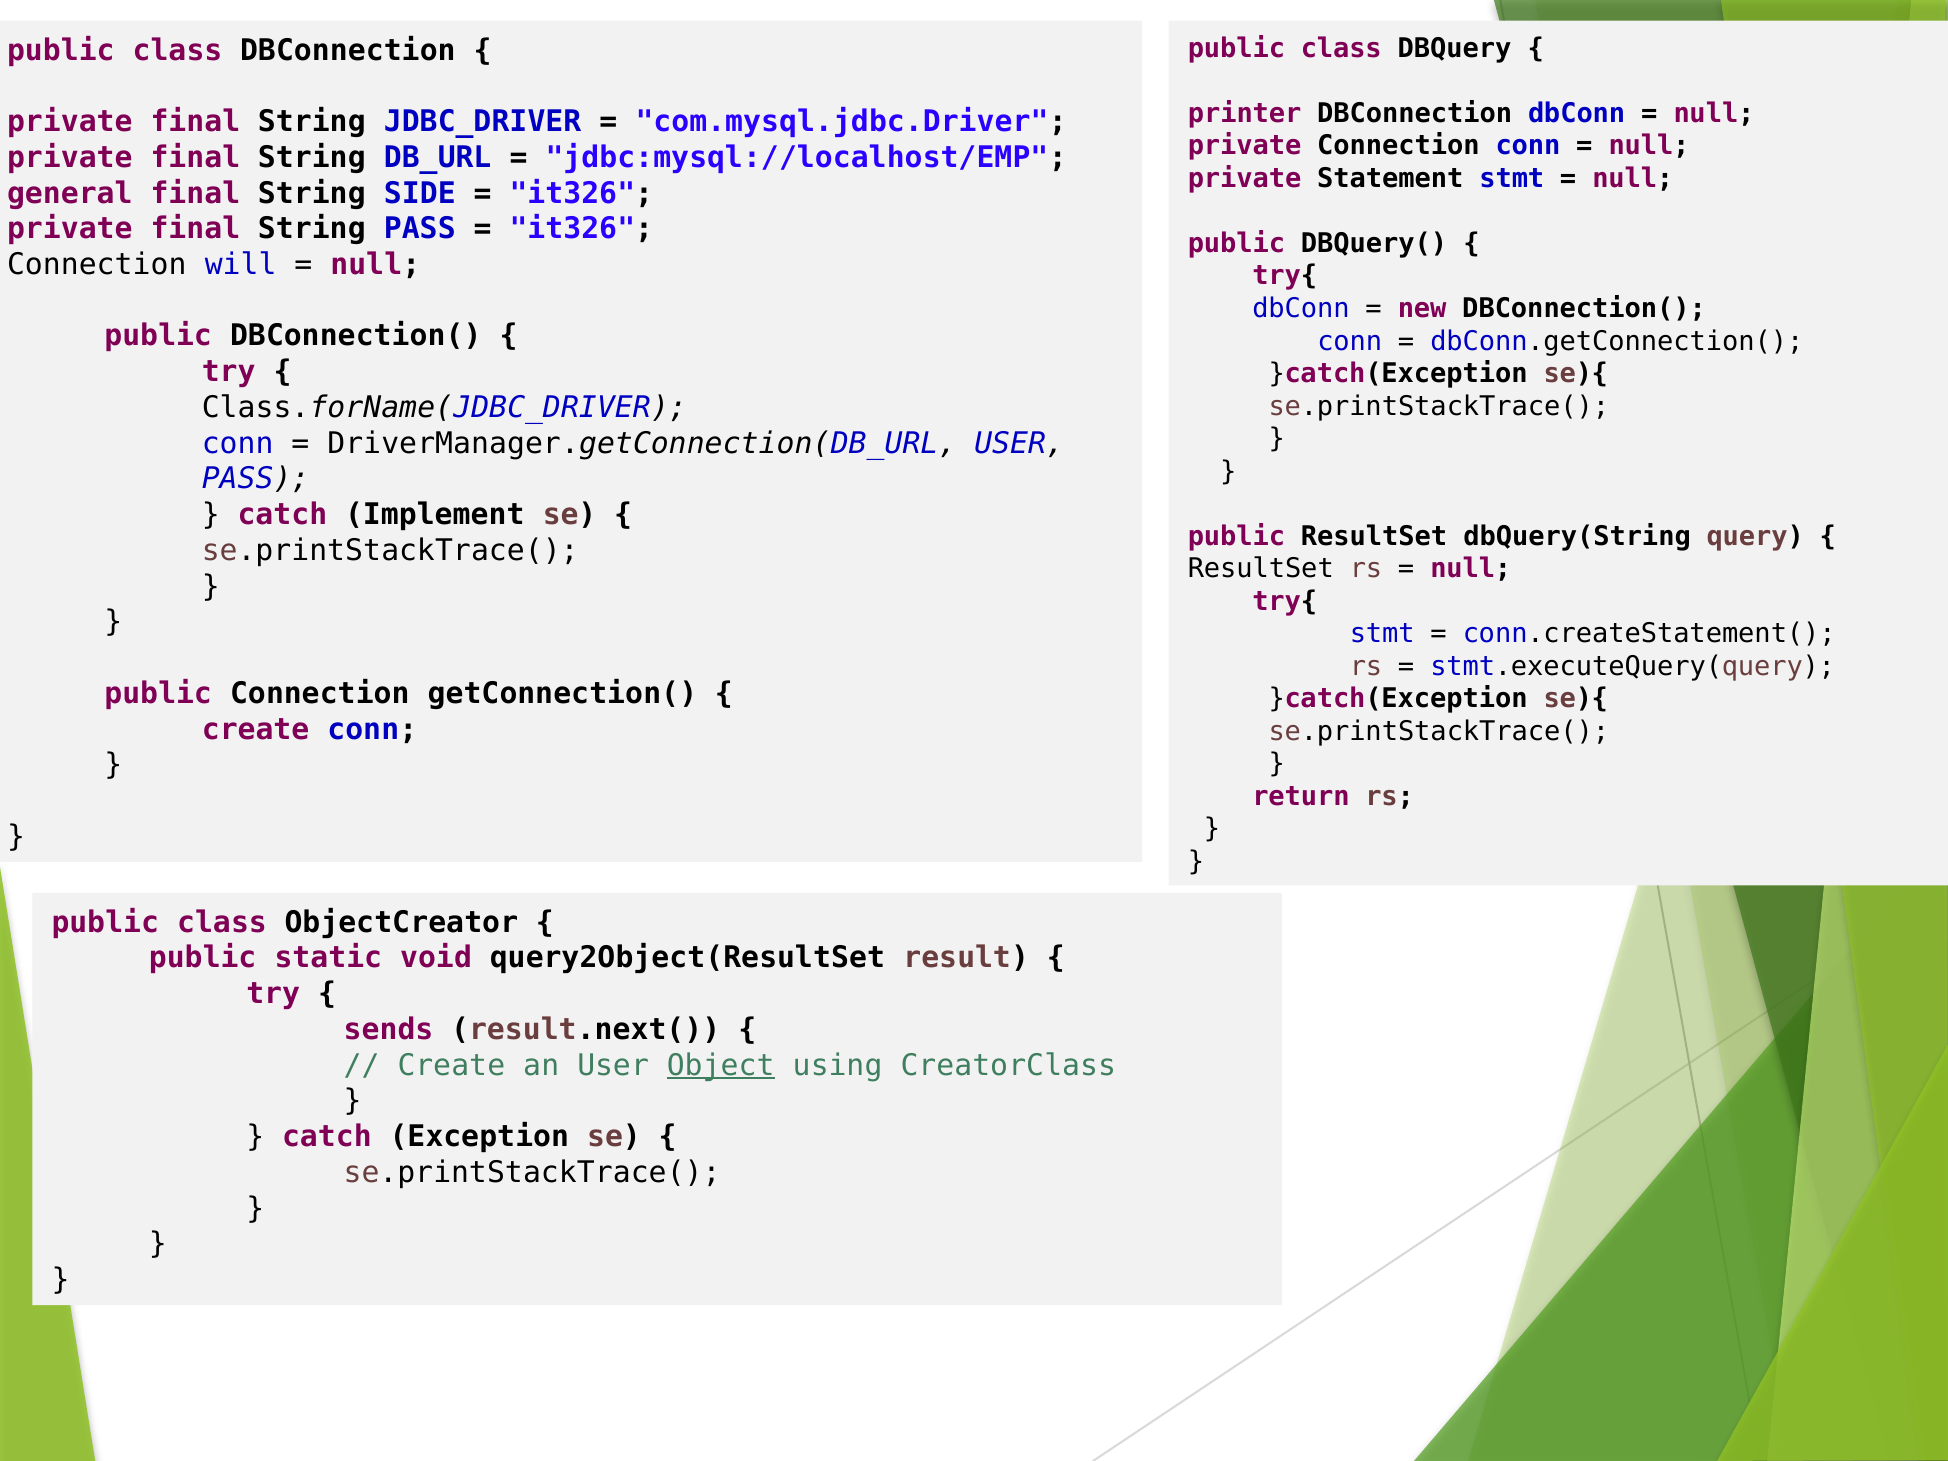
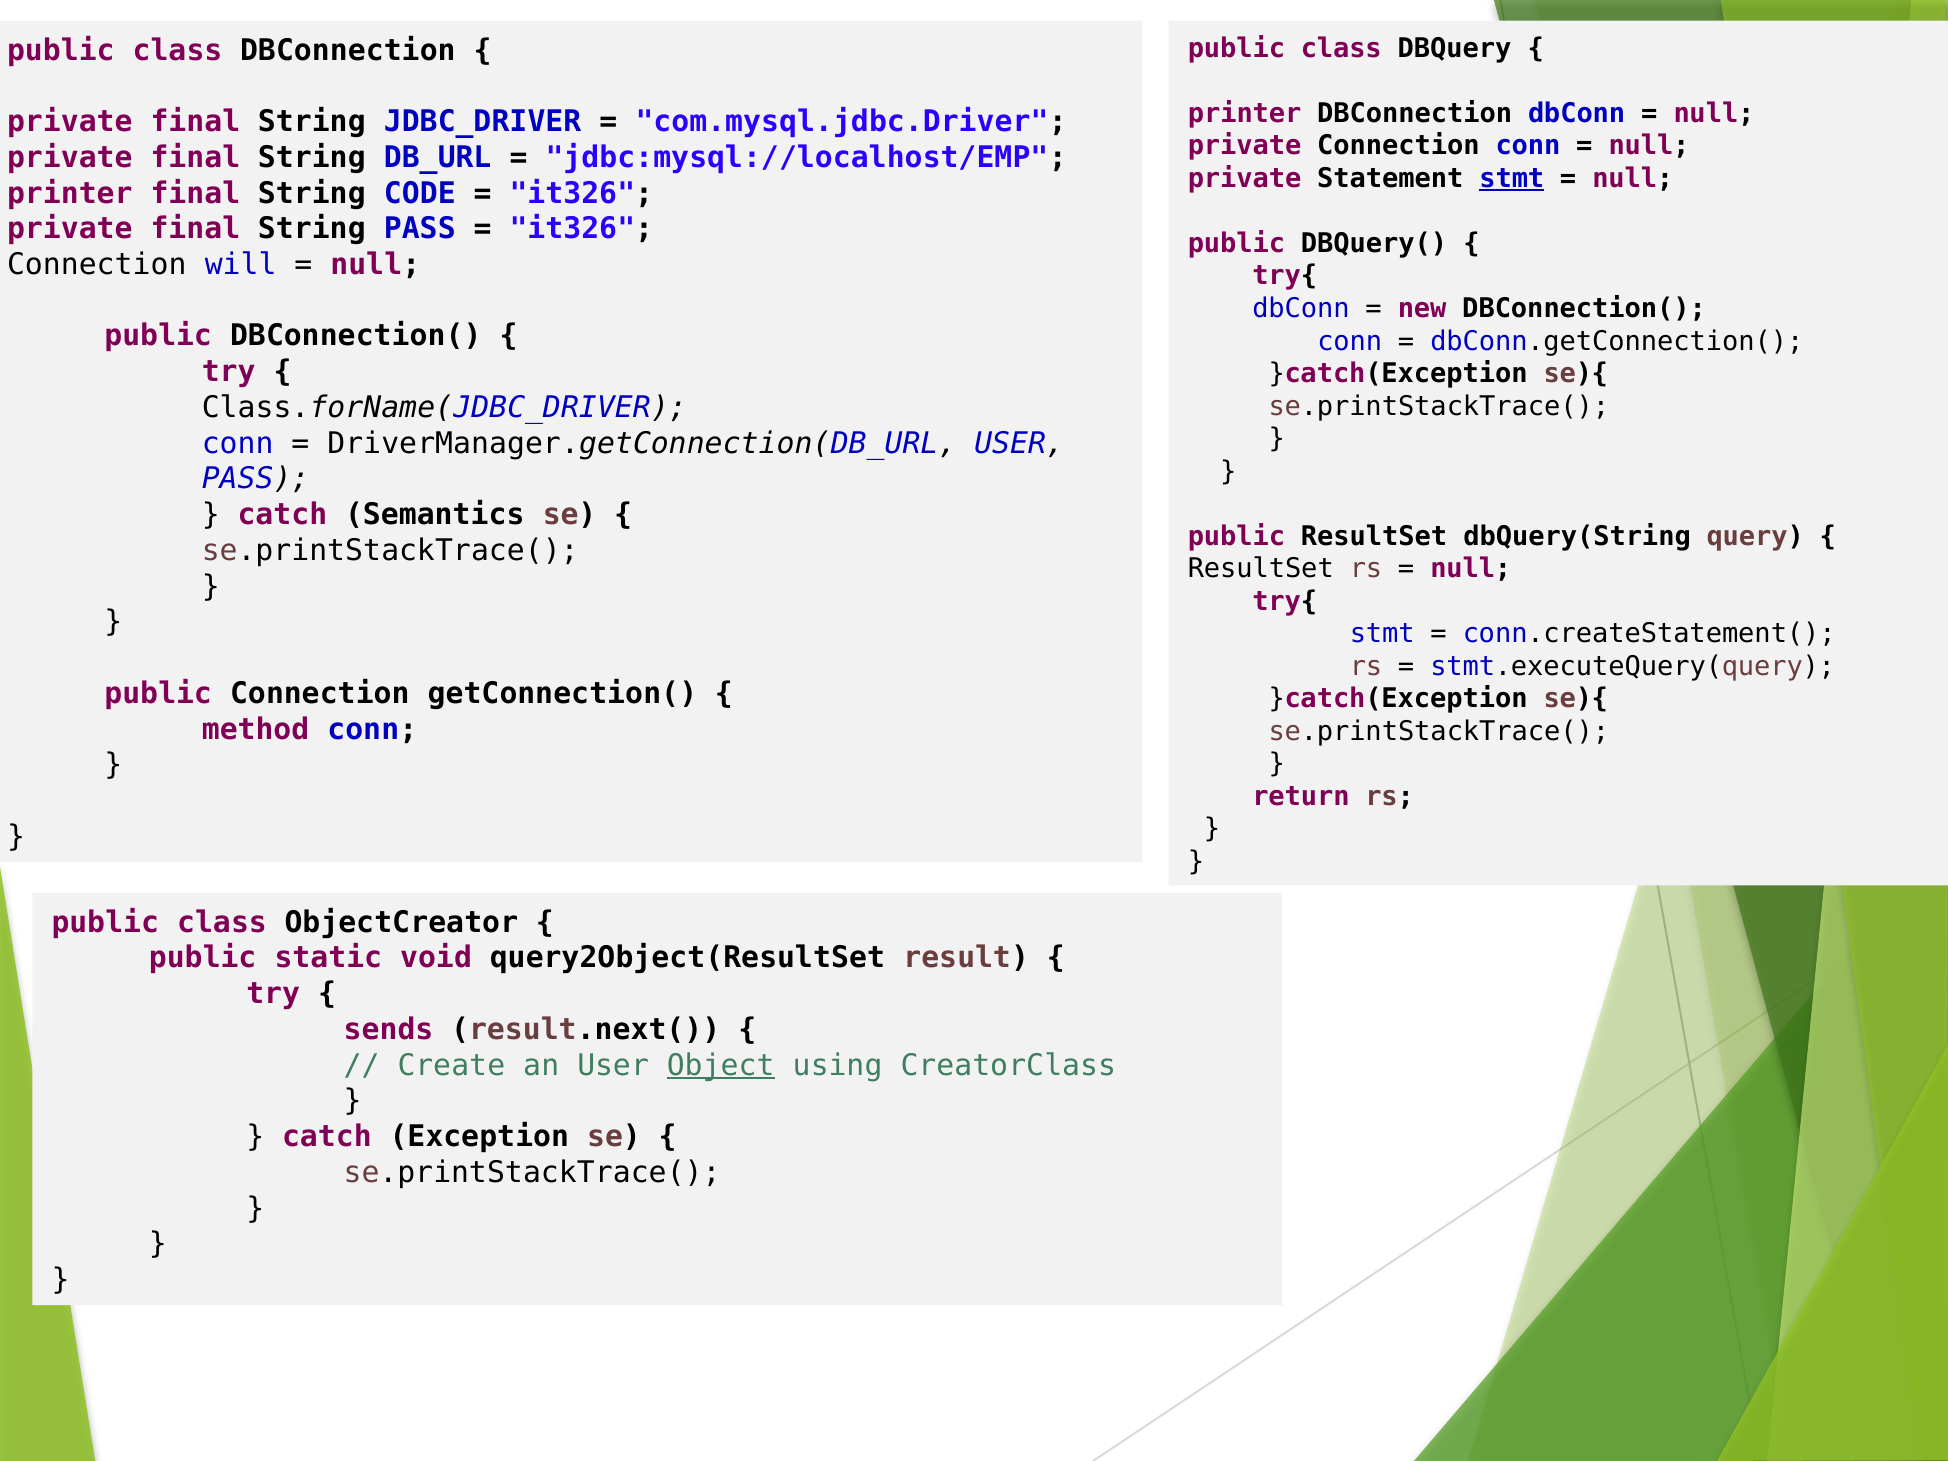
stmt underline: none -> present (1512, 179)
general: general -> printer (70, 193)
SIDE: SIDE -> CODE (420, 193)
Implement: Implement -> Semantics (435, 515)
create: create -> method (256, 729)
